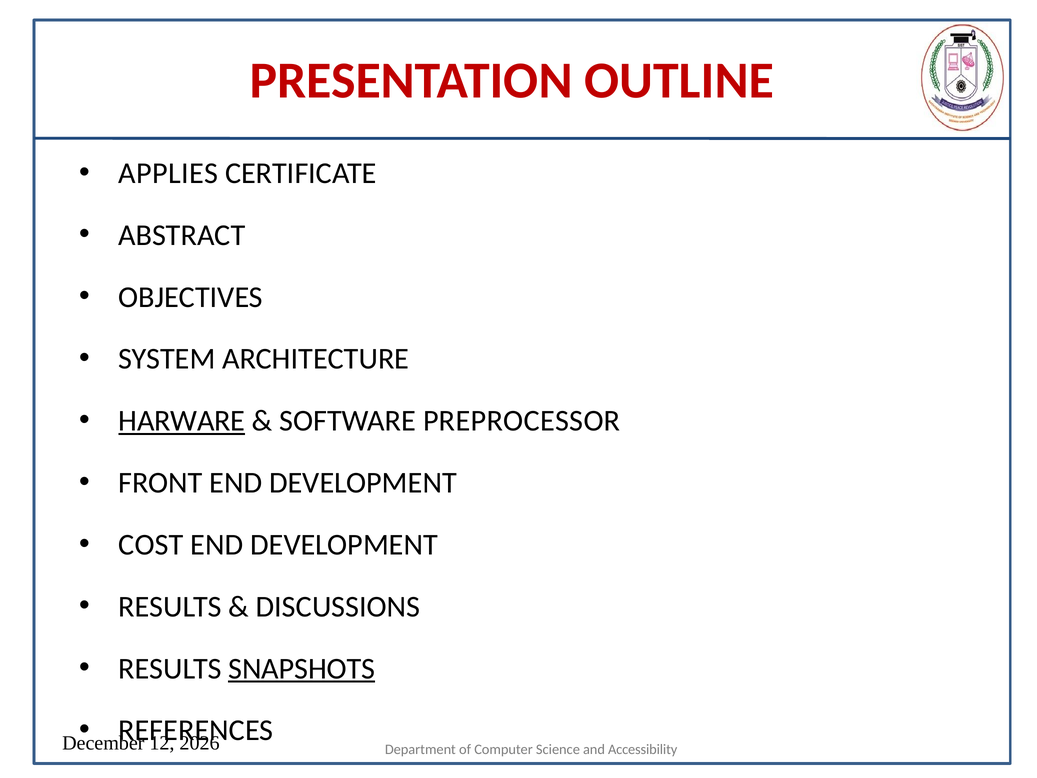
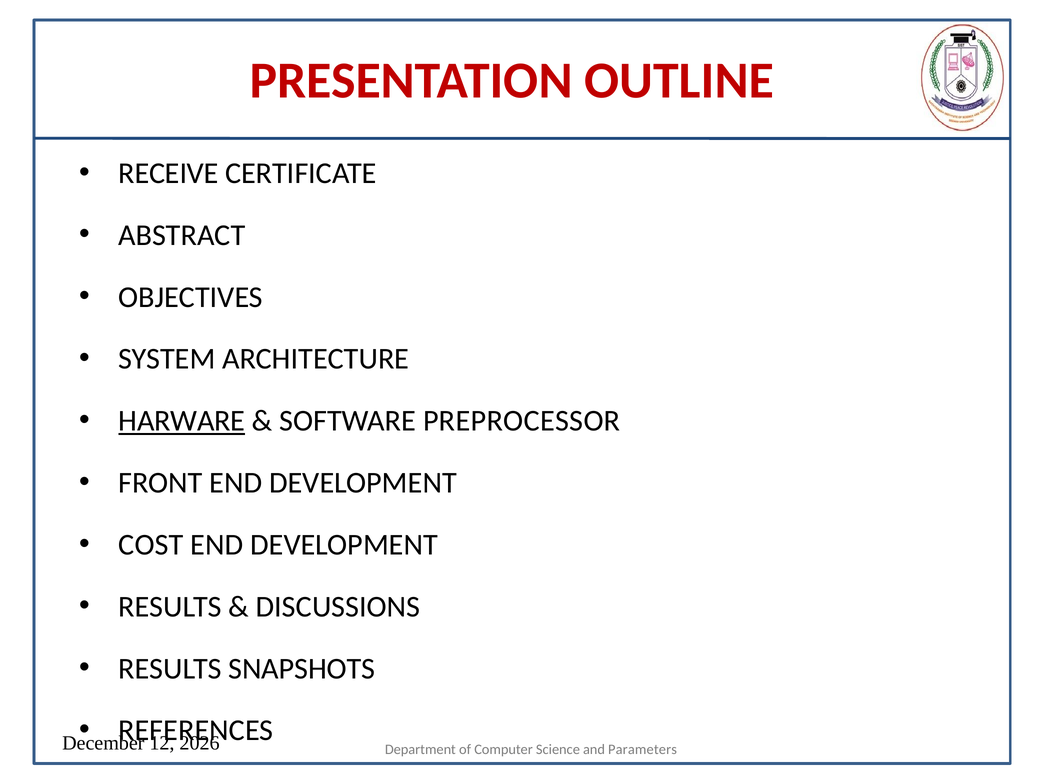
APPLIES: APPLIES -> RECEIVE (168, 173)
SNAPSHOTS underline: present -> none (302, 668)
Accessibility: Accessibility -> Parameters (643, 749)
